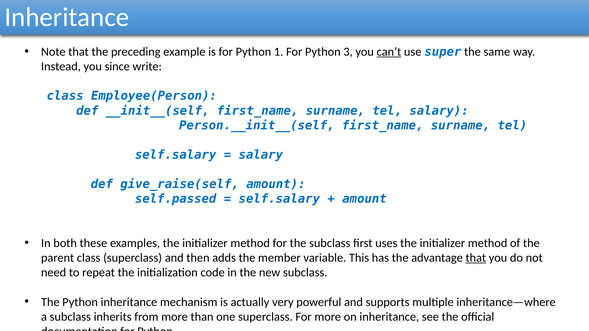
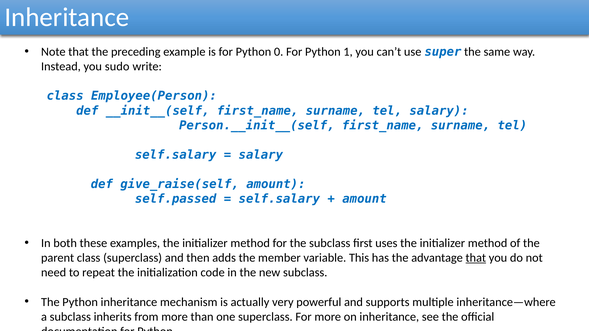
1: 1 -> 0 (279, 52)
3: 3 -> 1 (348, 52)
can’t underline: present -> none (389, 52)
since: since -> sudo (117, 67)
